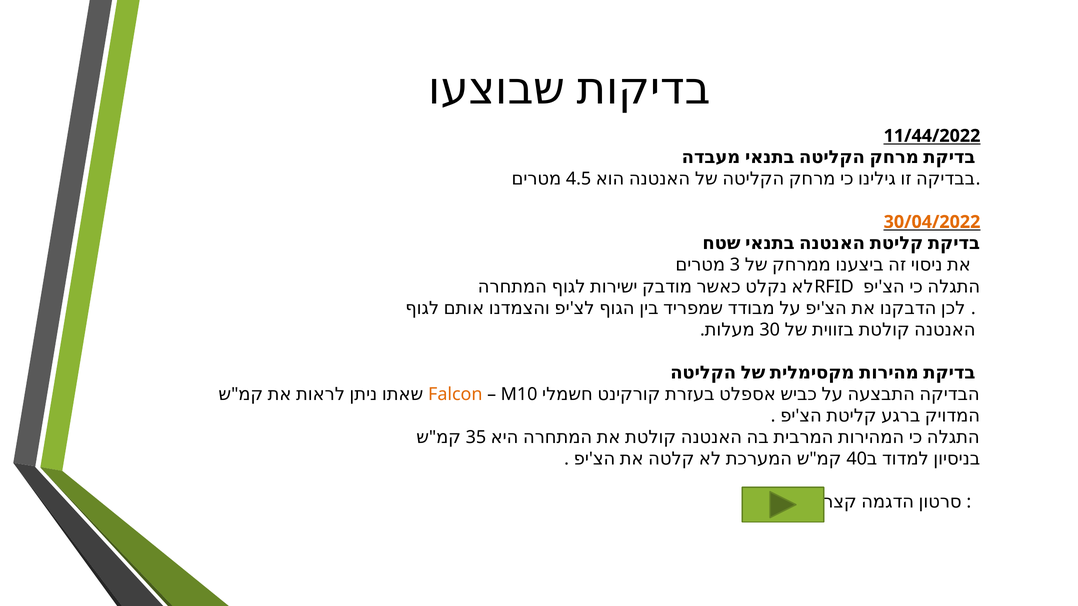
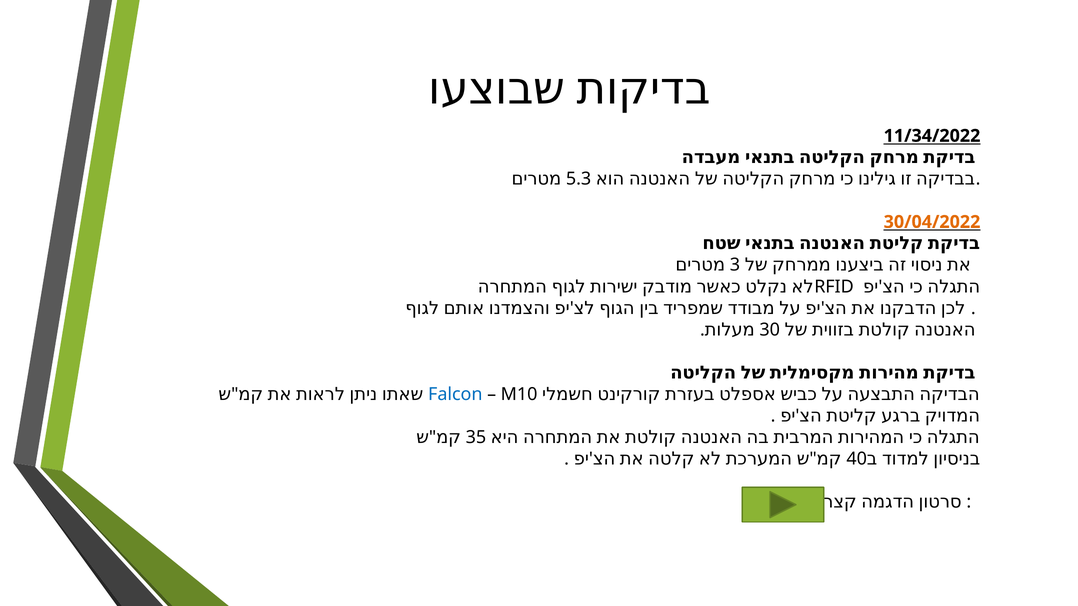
11/44/2022: 11/44/2022 -> 11/34/2022 (932, 136)
4.5: 4.5 -> 5.3 (579, 179)
Falcon colour: orange -> blue (455, 395)
